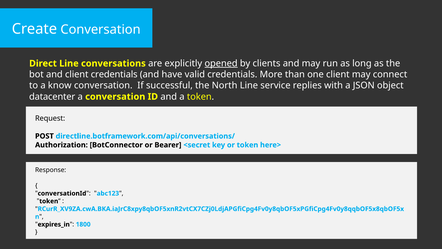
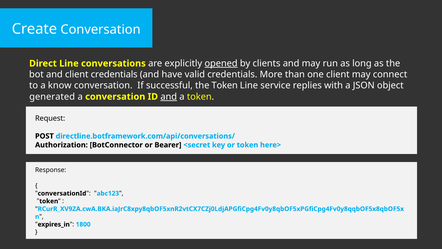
the North: North -> Token (225, 85)
datacenter: datacenter -> generated (52, 97)
and underline: none -> present (169, 97)
